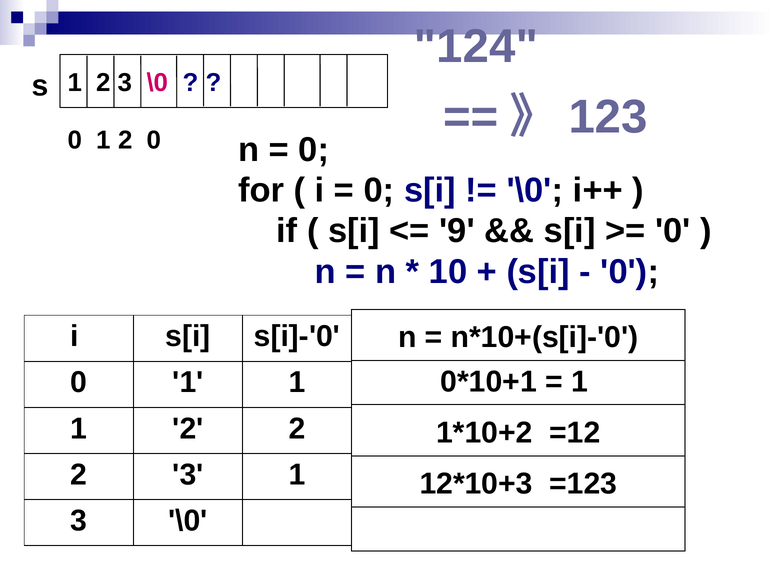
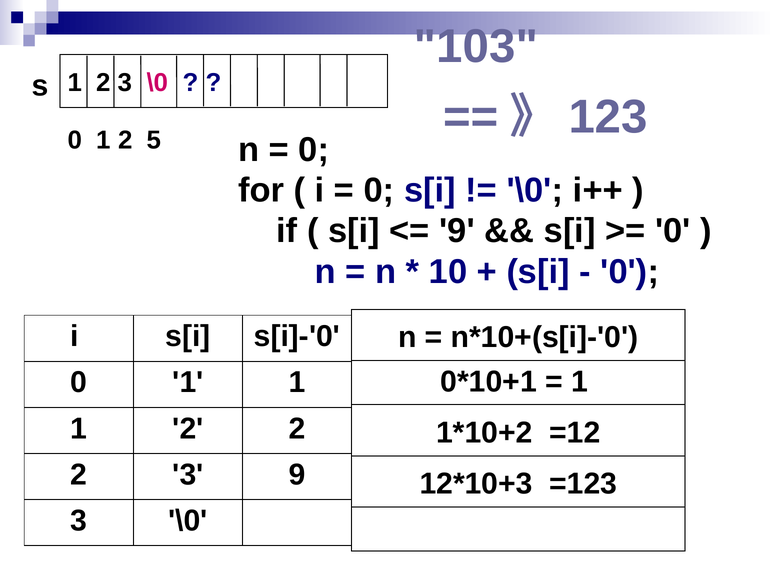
124: 124 -> 103 (476, 46)
2 0: 0 -> 5 (154, 140)
3 1: 1 -> 9 (297, 475)
